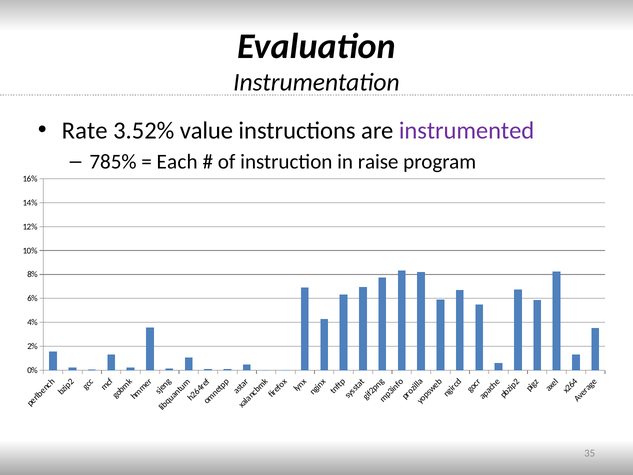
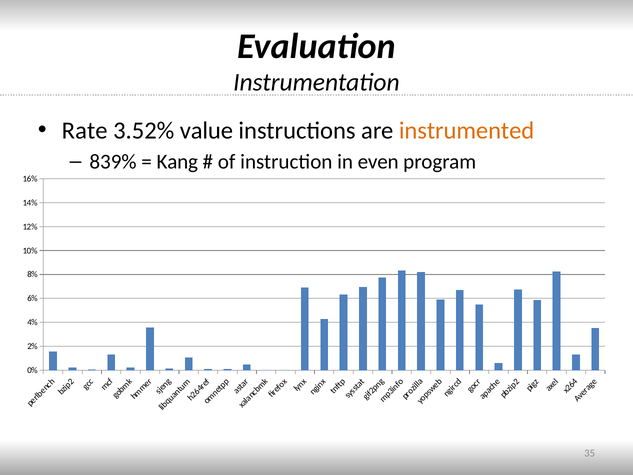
instrumented colour: purple -> orange (467, 130)
785%: 785% -> 839% (113, 162)
Each: Each -> Kang (177, 162)
raise: raise -> even (378, 162)
